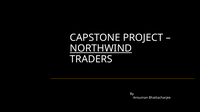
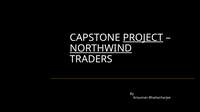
PROJECT underline: none -> present (143, 38)
